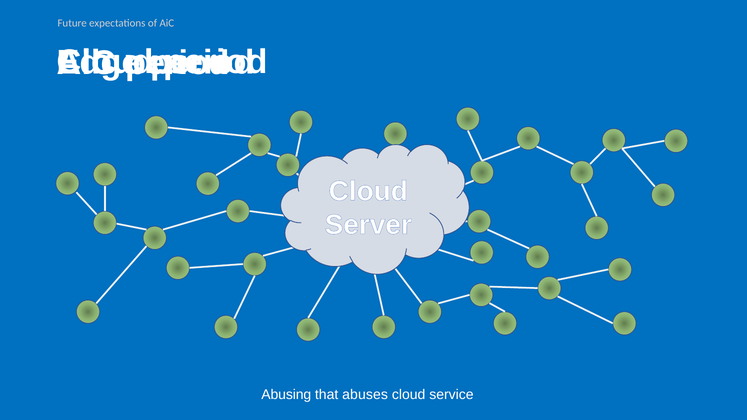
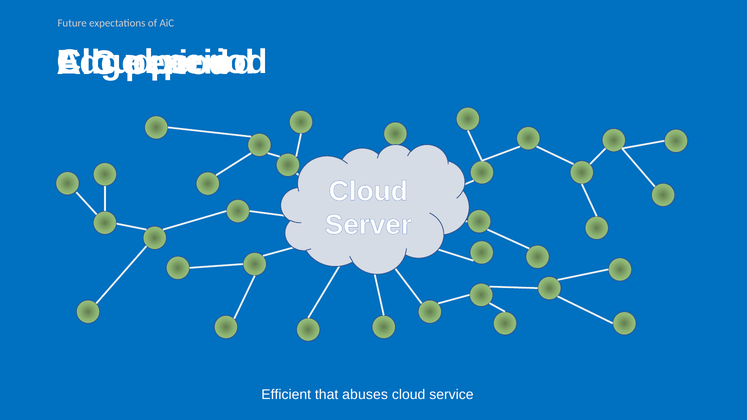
Abusing: Abusing -> Efficient (286, 395)
